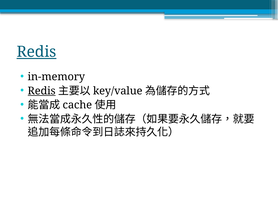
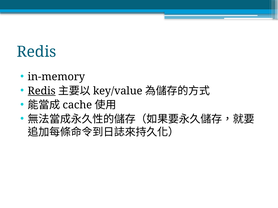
Redis underline: present -> none (36, 52)
